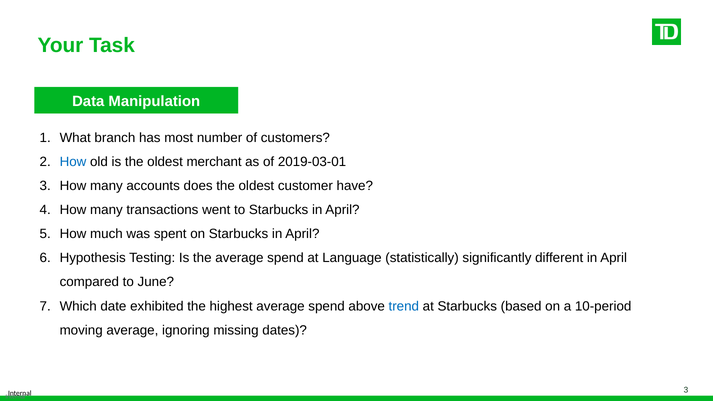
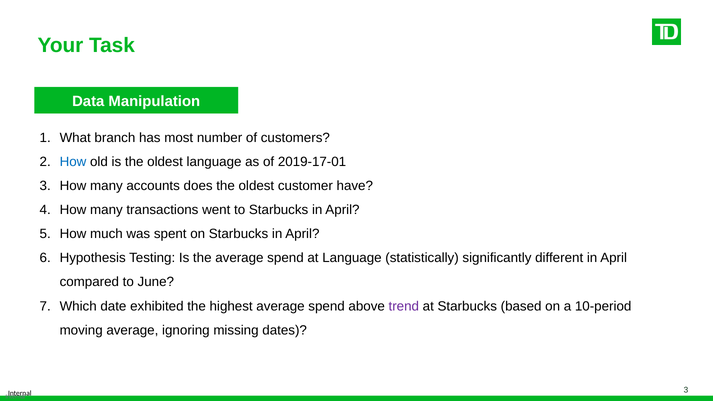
oldest merchant: merchant -> language (214, 162)
2019-03-01: 2019-03-01 -> 2019-17-01 (312, 162)
trend colour: blue -> purple (404, 306)
